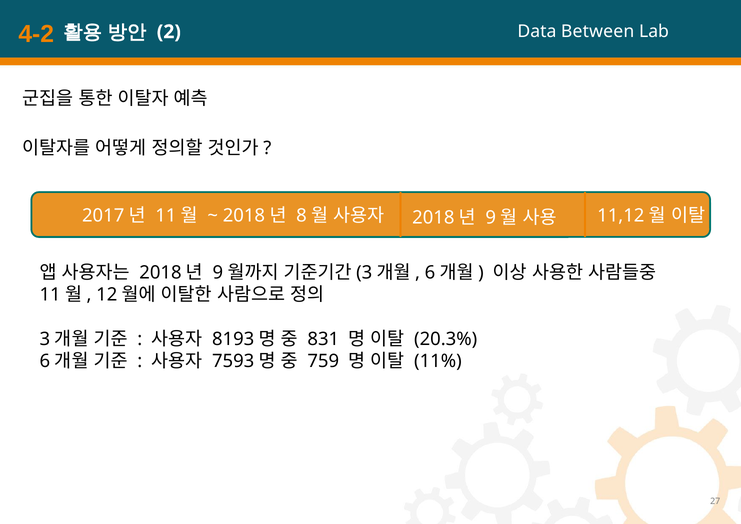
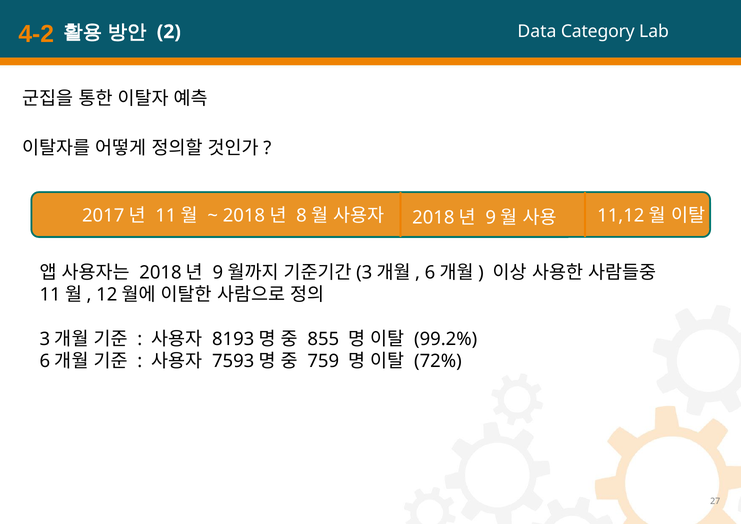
Between: Between -> Category (598, 31)
831: 831 -> 855 (323, 339)
20.3%: 20.3% -> 99.2% (446, 339)
11%: 11% -> 72% (438, 361)
